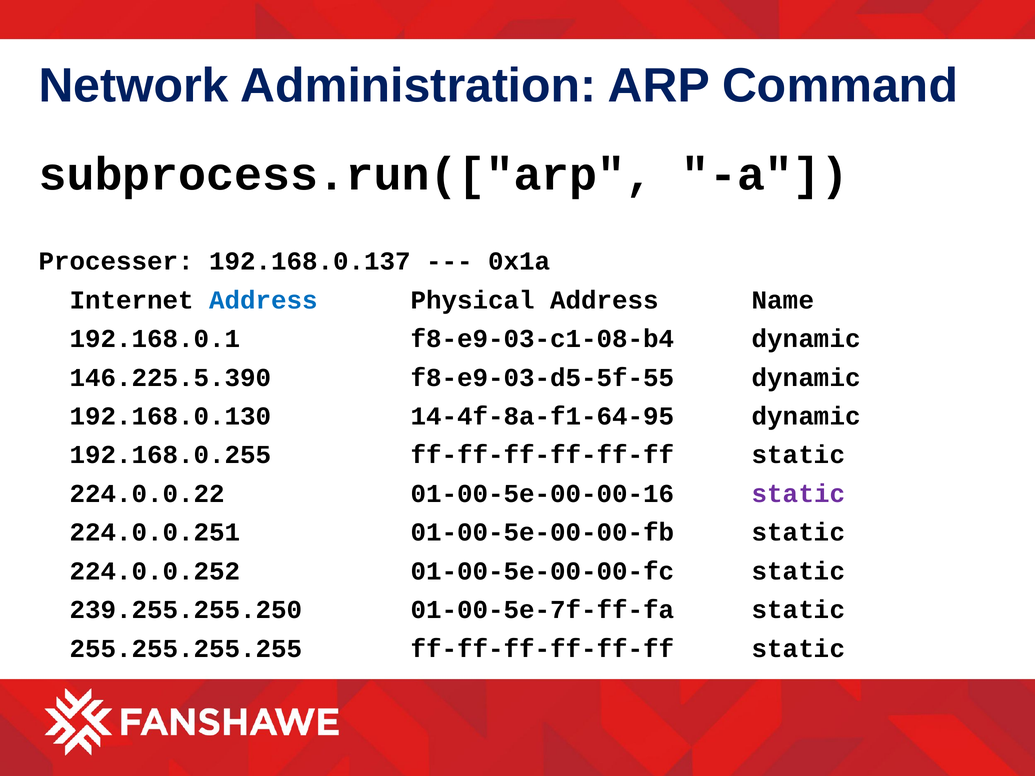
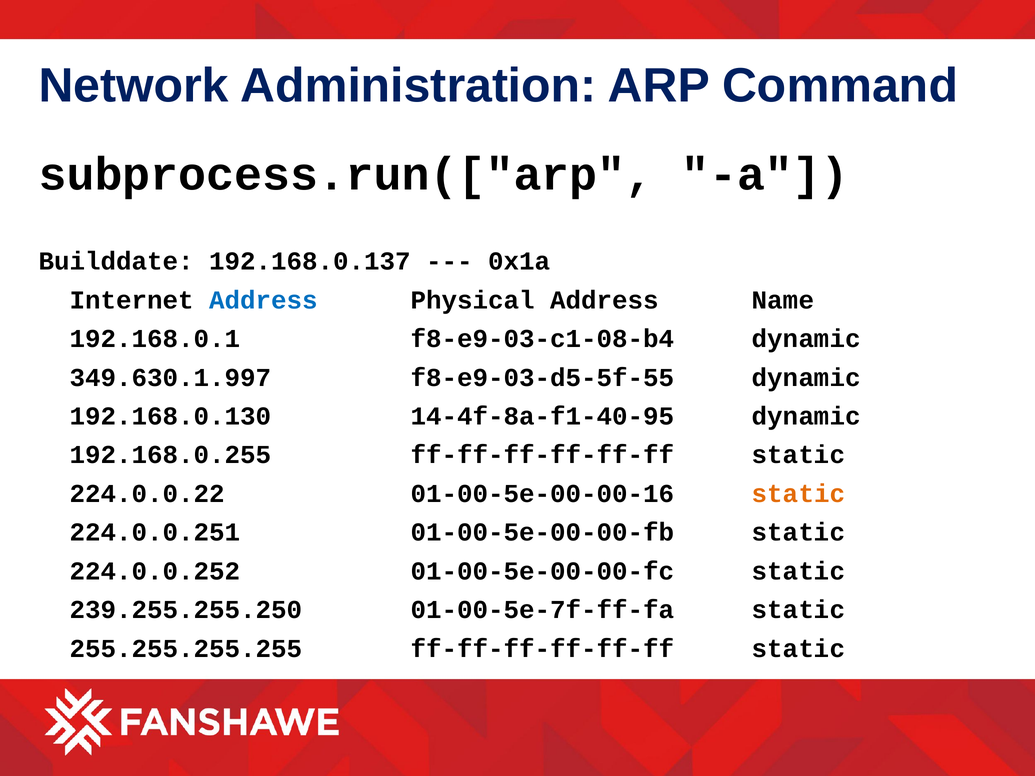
Processer: Processer -> Builddate (116, 261)
146.225.5.390: 146.225.5.390 -> 349.630.1.997 (170, 378)
14-4f-8a-f1-64-95: 14-4f-8a-f1-64-95 -> 14-4f-8a-f1-40-95 (543, 416)
static colour: purple -> orange (799, 494)
